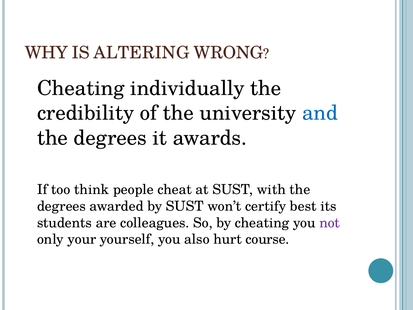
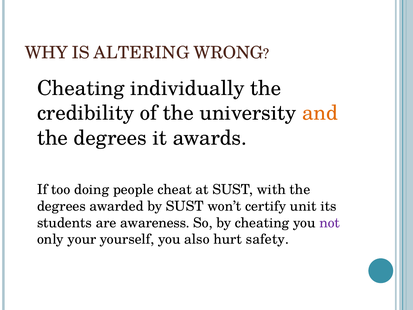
and colour: blue -> orange (320, 113)
think: think -> doing (92, 190)
best: best -> unit (303, 206)
colleagues: colleagues -> awareness (155, 223)
course: course -> safety (267, 239)
